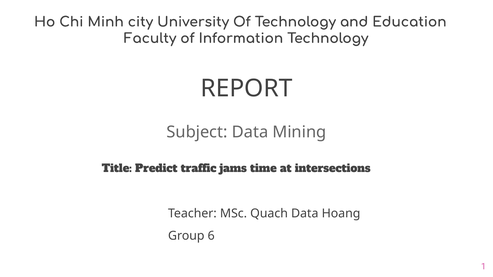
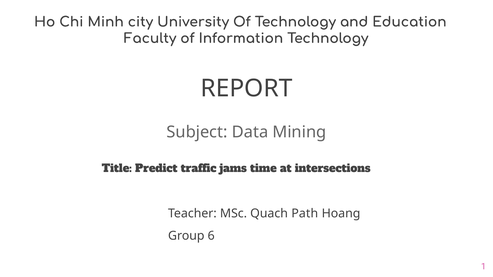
Quach Data: Data -> Path (305, 214)
